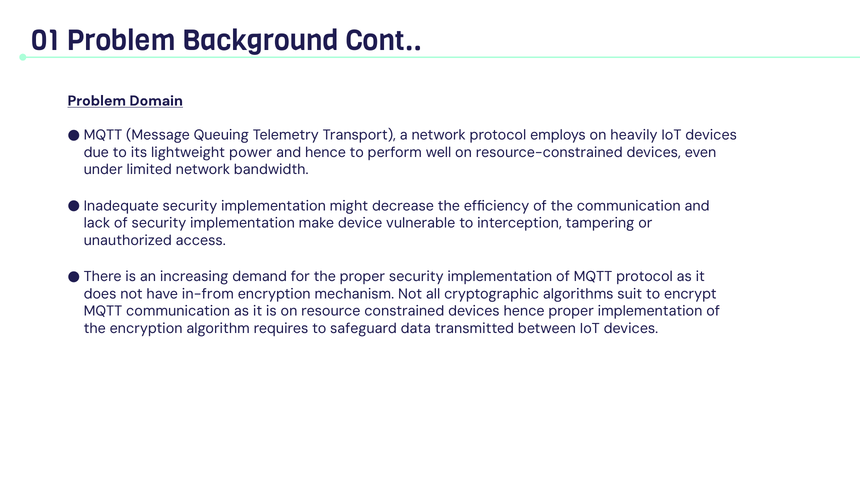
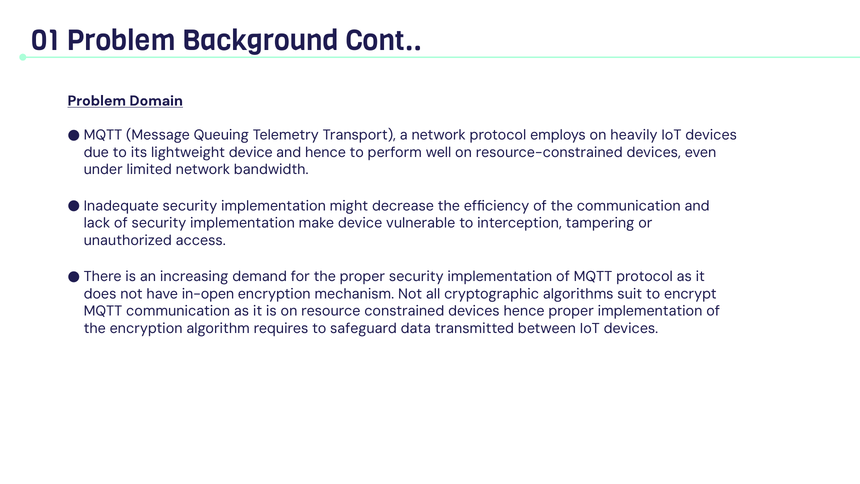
lightweight power: power -> device (251, 152)
in-from: in-from -> in-open (208, 294)
